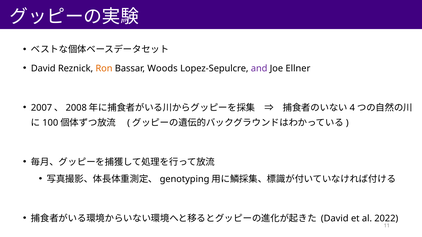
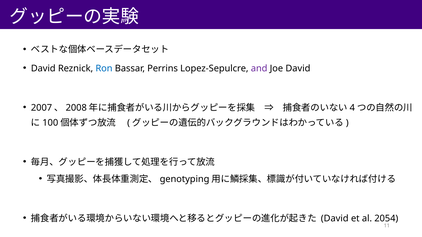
Ron colour: orange -> blue (104, 69)
Woods: Woods -> Perrins (163, 69)
Joe Ellner: Ellner -> David (298, 69)
2022: 2022 -> 2054 (386, 219)
